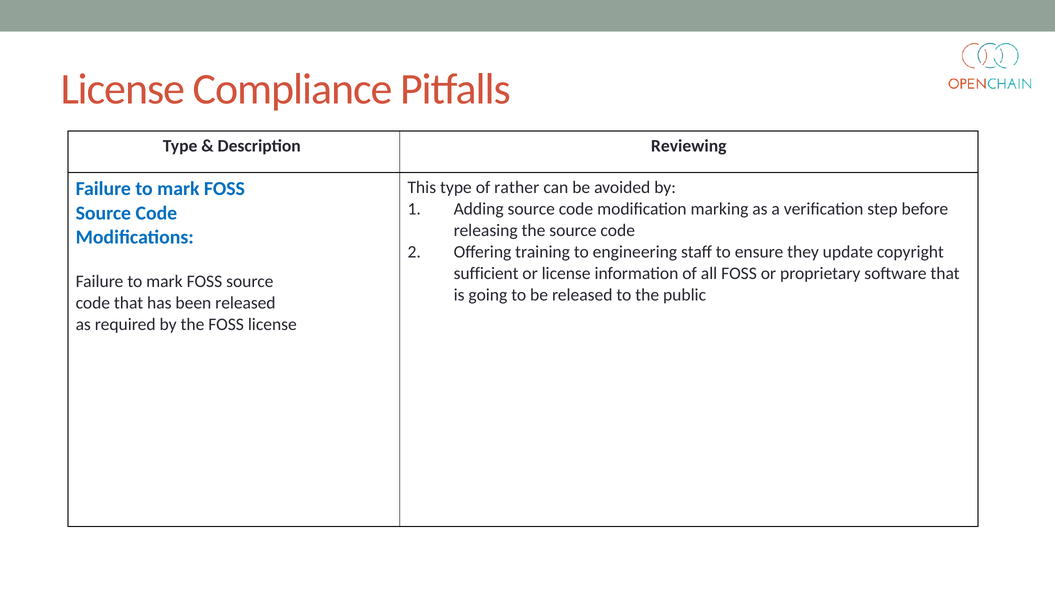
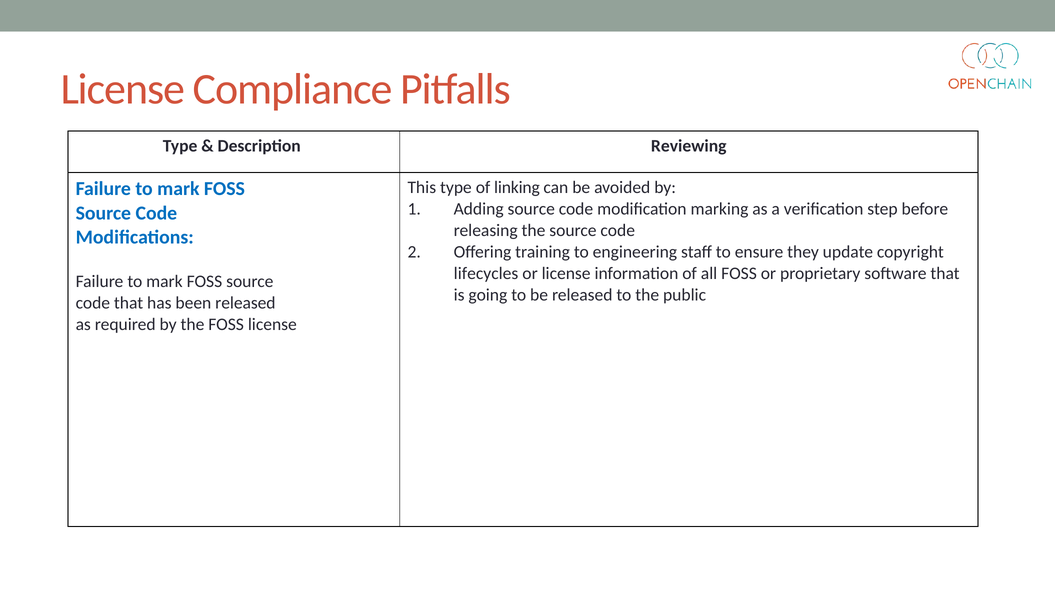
rather: rather -> linking (517, 188)
sufficient: sufficient -> lifecycles (486, 274)
